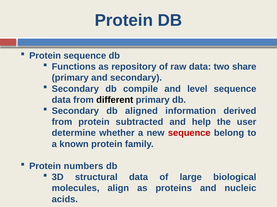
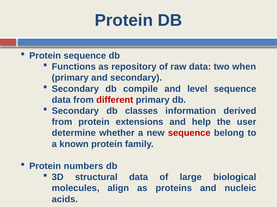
share: share -> when (244, 67)
different colour: black -> red (115, 100)
aligned: aligned -> classes (142, 111)
subtracted: subtracted -> extensions (140, 122)
